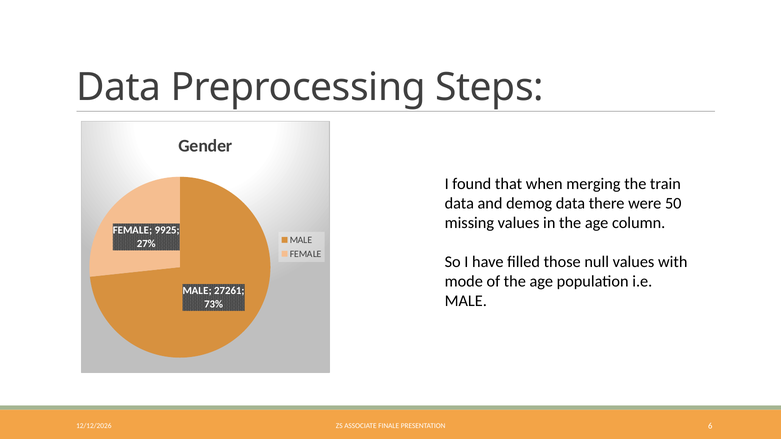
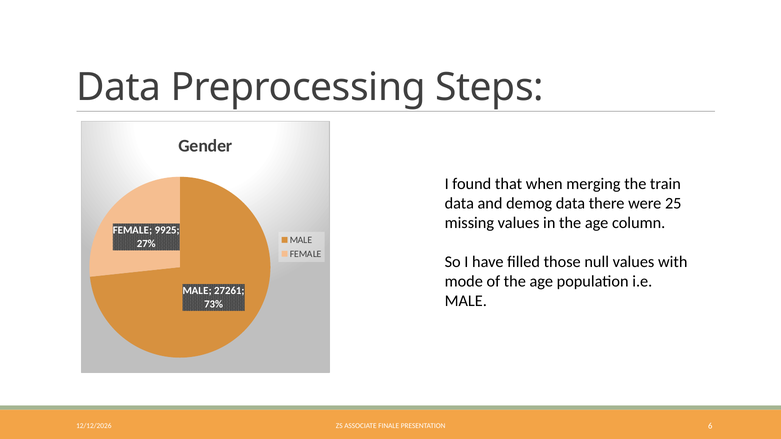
50: 50 -> 25 (673, 204)
